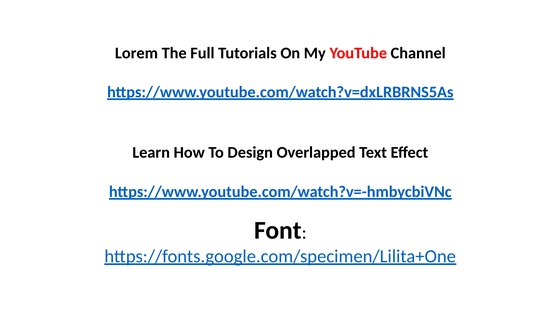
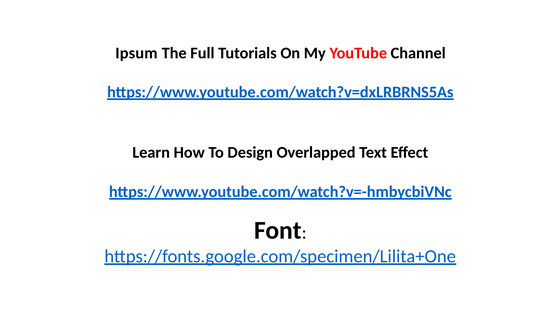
Lorem: Lorem -> Ipsum (136, 53)
